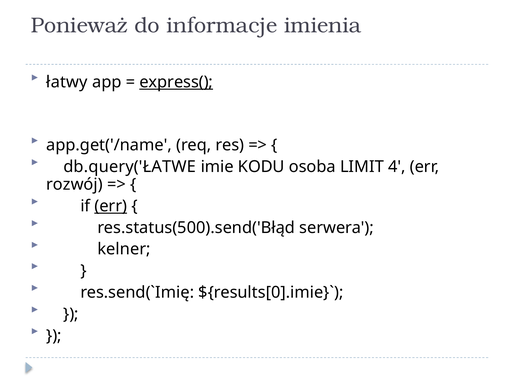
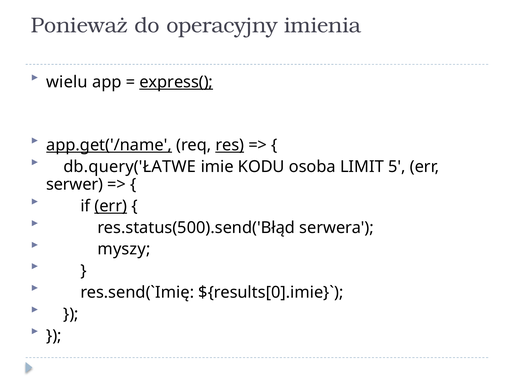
informacje: informacje -> operacyjny (222, 25)
łatwy: łatwy -> wielu (67, 82)
app.get('/name underline: none -> present (109, 145)
res underline: none -> present (230, 145)
4: 4 -> 5 (397, 166)
rozwój: rozwój -> serwer (75, 184)
kelner: kelner -> myszy (124, 249)
